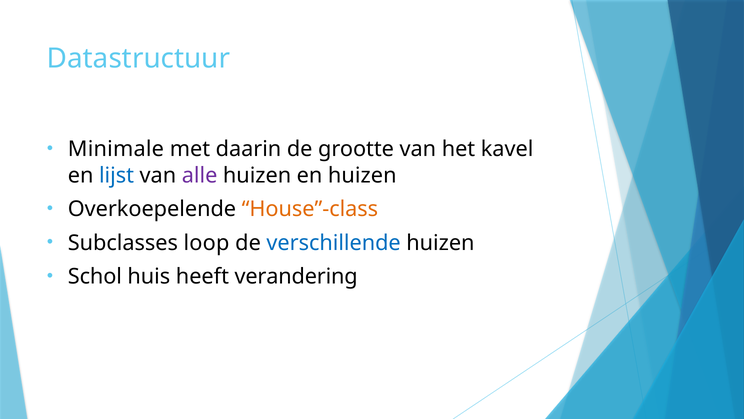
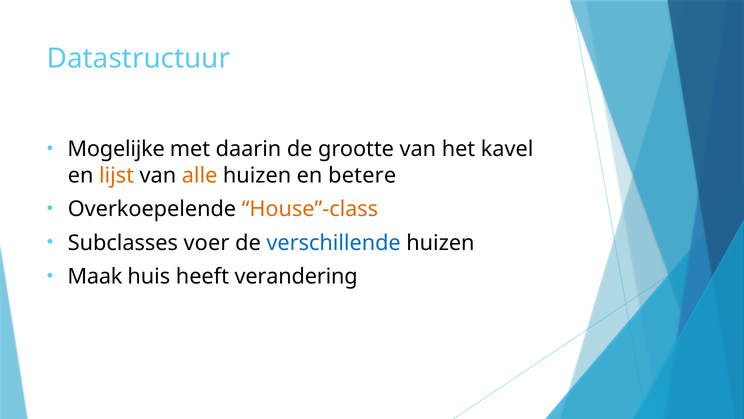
Minimale: Minimale -> Mogelijke (116, 149)
lijst colour: blue -> orange (116, 175)
alle colour: purple -> orange (200, 175)
en huizen: huizen -> betere (362, 175)
loop: loop -> voer (206, 243)
Schol: Schol -> Maak (95, 276)
